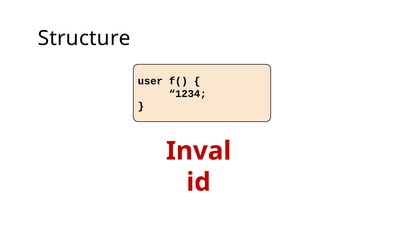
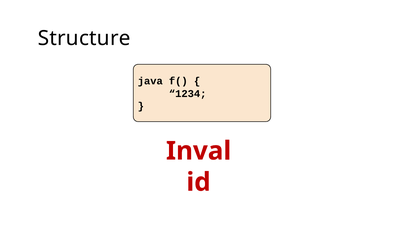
user: user -> java (150, 81)
